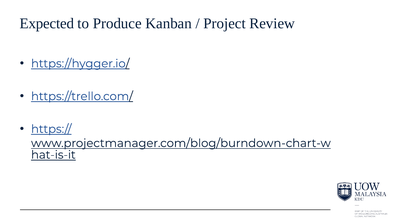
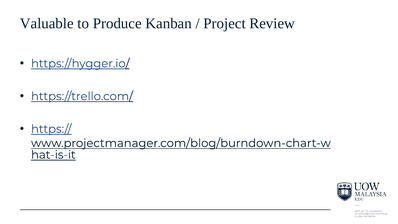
Expected: Expected -> Valuable (47, 23)
